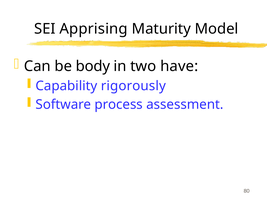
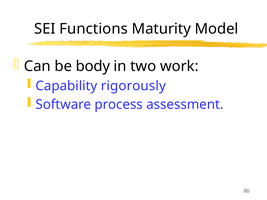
Apprising: Apprising -> Functions (94, 29)
have: have -> work (179, 66)
